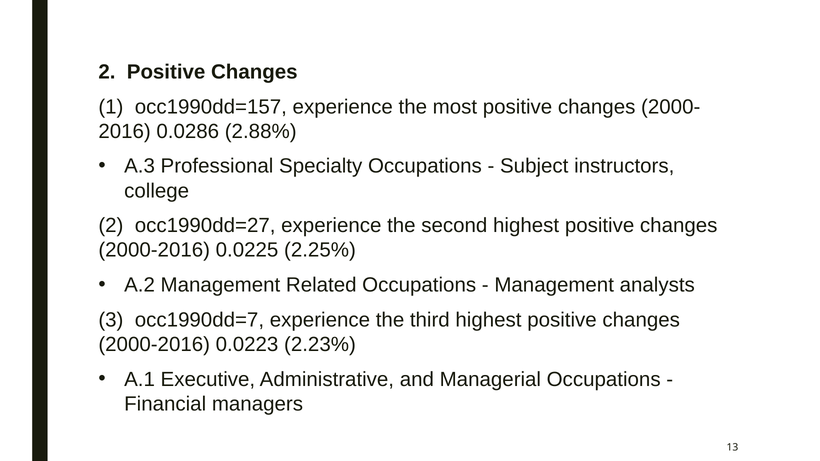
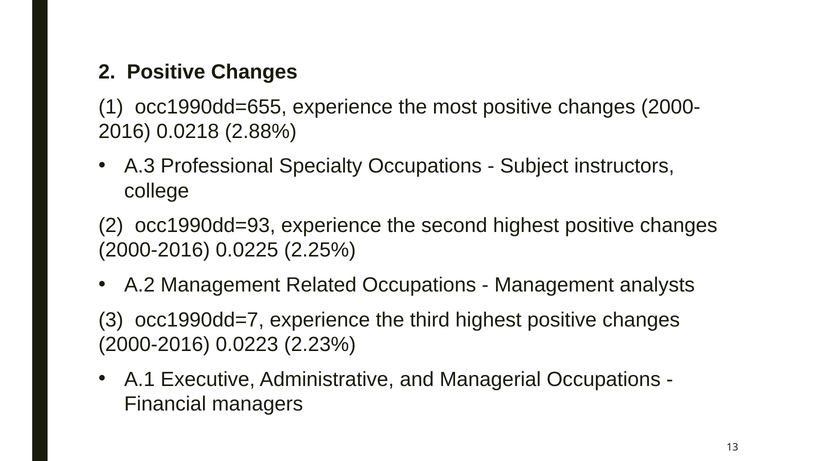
occ1990dd=157: occ1990dd=157 -> occ1990dd=655 (211, 107)
0.0286: 0.0286 -> 0.0218 (188, 131)
occ1990dd=27: occ1990dd=27 -> occ1990dd=93 (205, 226)
